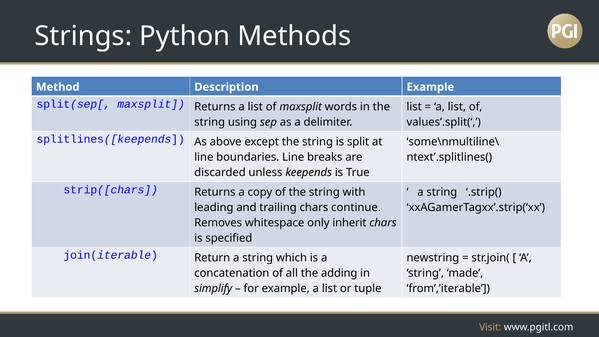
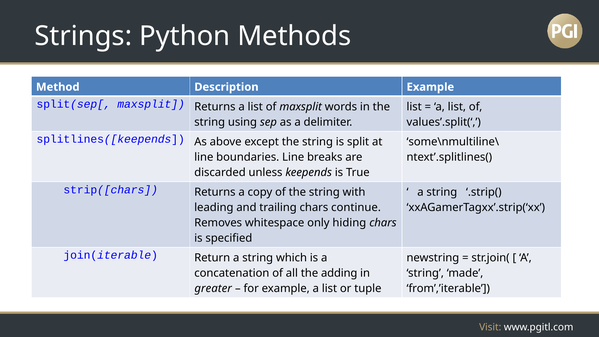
inherit: inherit -> hiding (349, 223)
simplify: simplify -> greater (213, 288)
